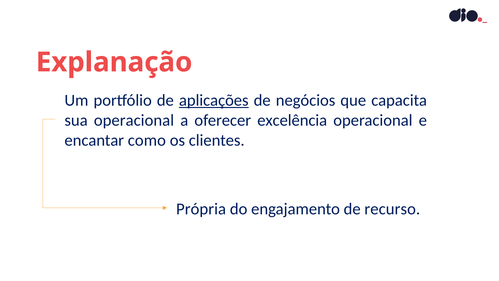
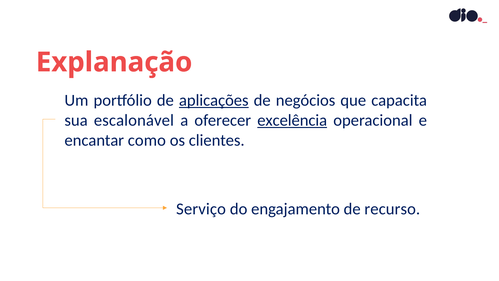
sua operacional: operacional -> escalonável (134, 120)
excelência underline: none -> present (292, 120)
Própria: Própria -> Serviço (201, 209)
